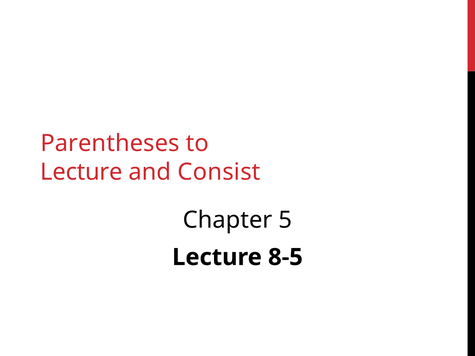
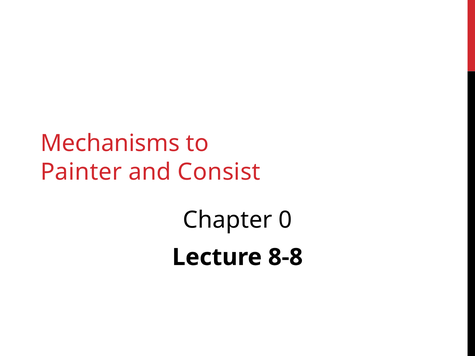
Parentheses: Parentheses -> Mechanisms (110, 144)
Lecture: Lecture -> Painter (81, 172)
5: 5 -> 0 (285, 220)
8-5: 8-5 -> 8-8 (285, 257)
